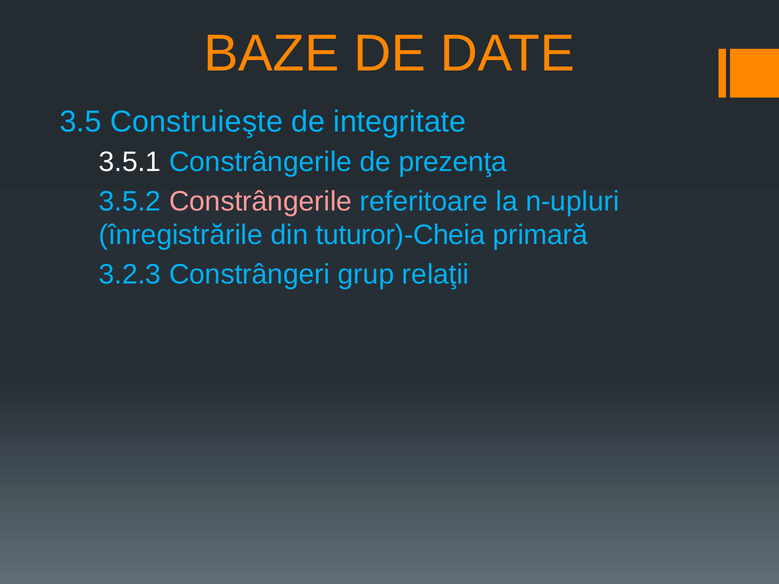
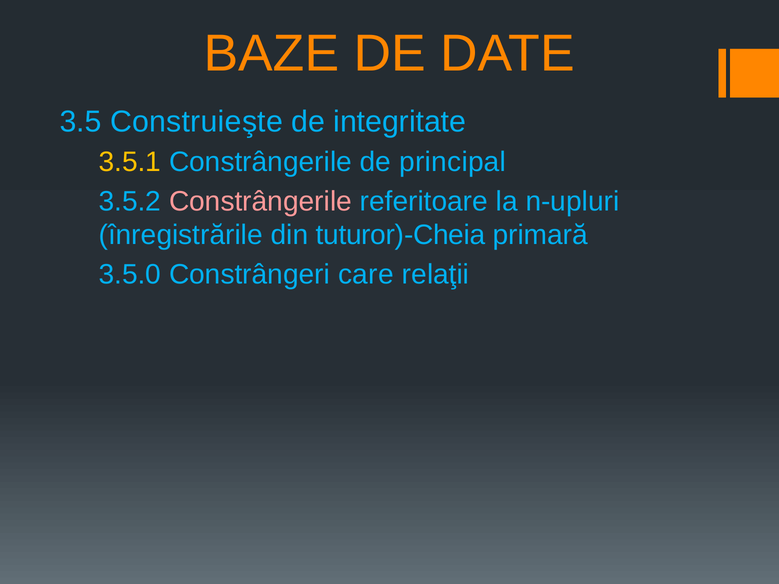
3.5.1 colour: white -> yellow (130, 162)
prezenţa: prezenţa -> principal (453, 162)
3.2.3: 3.2.3 -> 3.5.0 (130, 275)
grup: grup -> care (366, 275)
